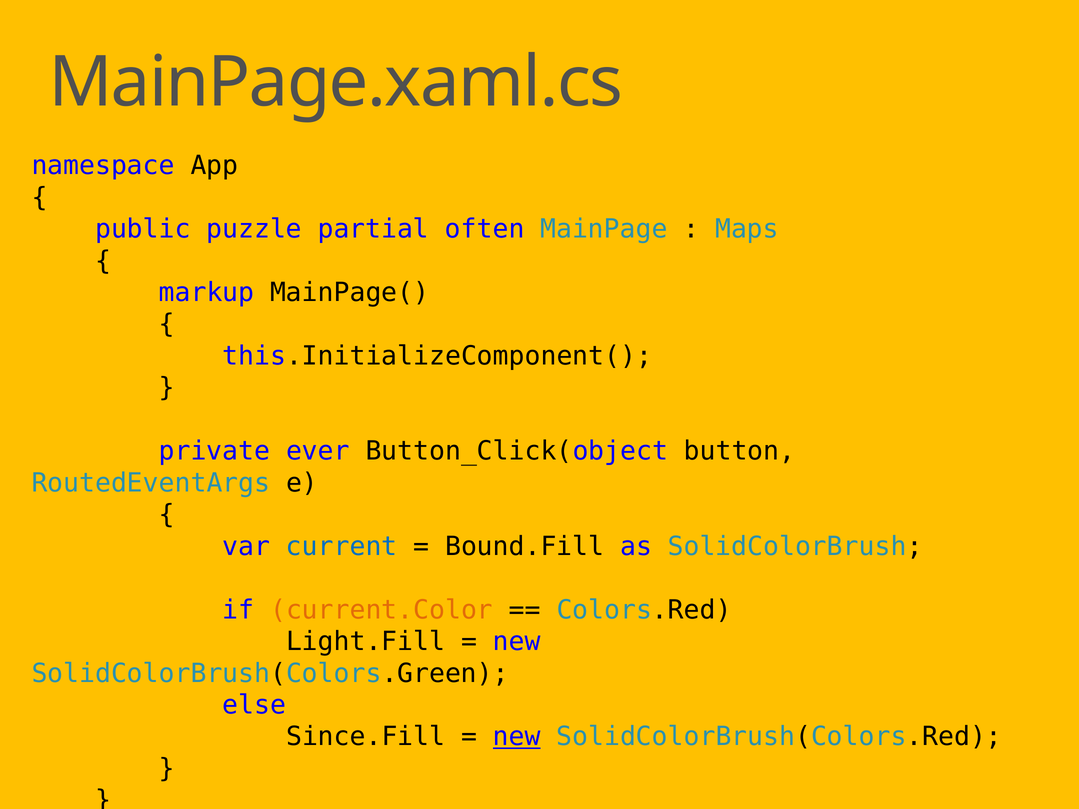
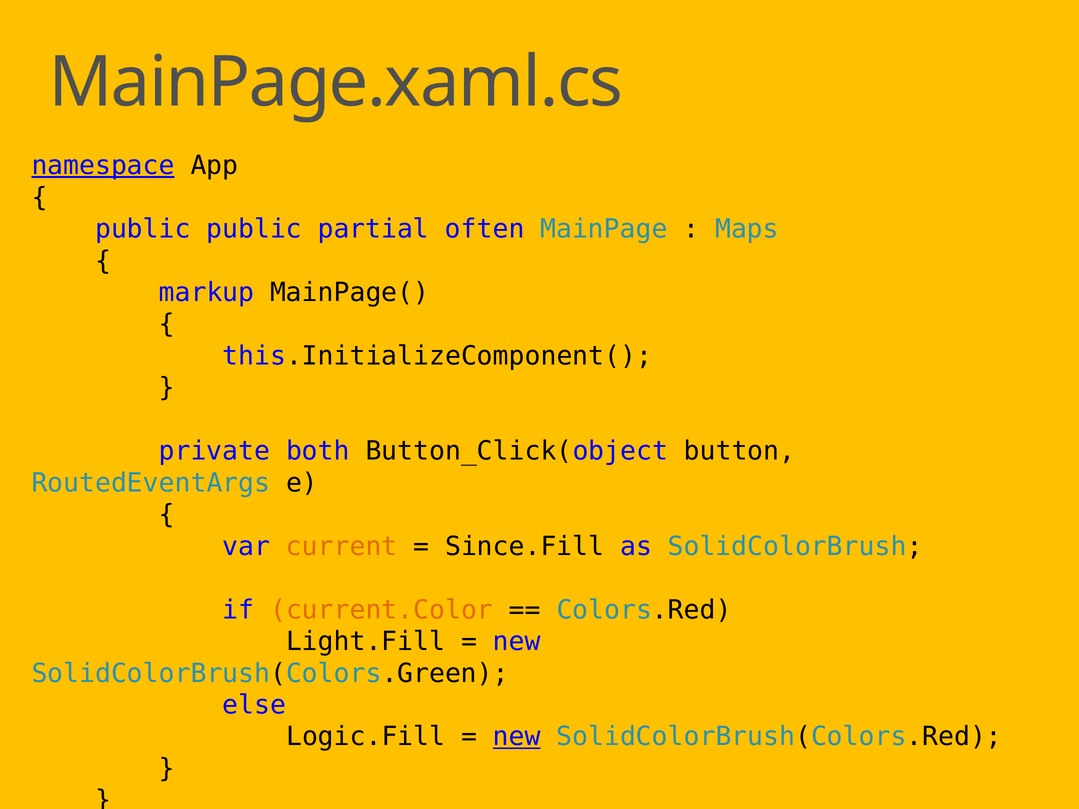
namespace underline: none -> present (103, 166)
public puzzle: puzzle -> public (254, 229)
ever: ever -> both (318, 451)
current colour: blue -> orange (342, 546)
Bound.Fill: Bound.Fill -> Since.Fill (525, 546)
Since.Fill: Since.Fill -> Logic.Fill (366, 737)
